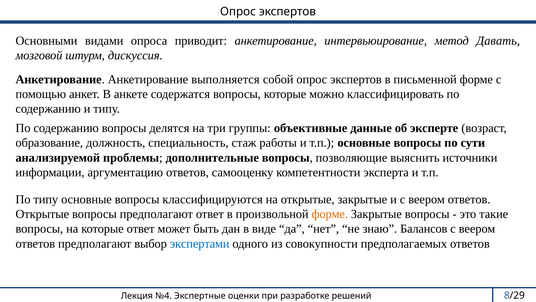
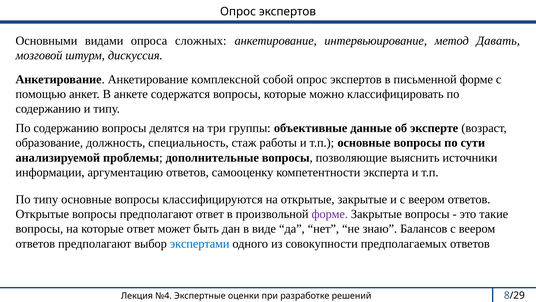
приводит: приводит -> сложных (201, 41)
выполняется: выполняется -> комплексной (226, 79)
форме colour: orange -> purple (330, 214)
